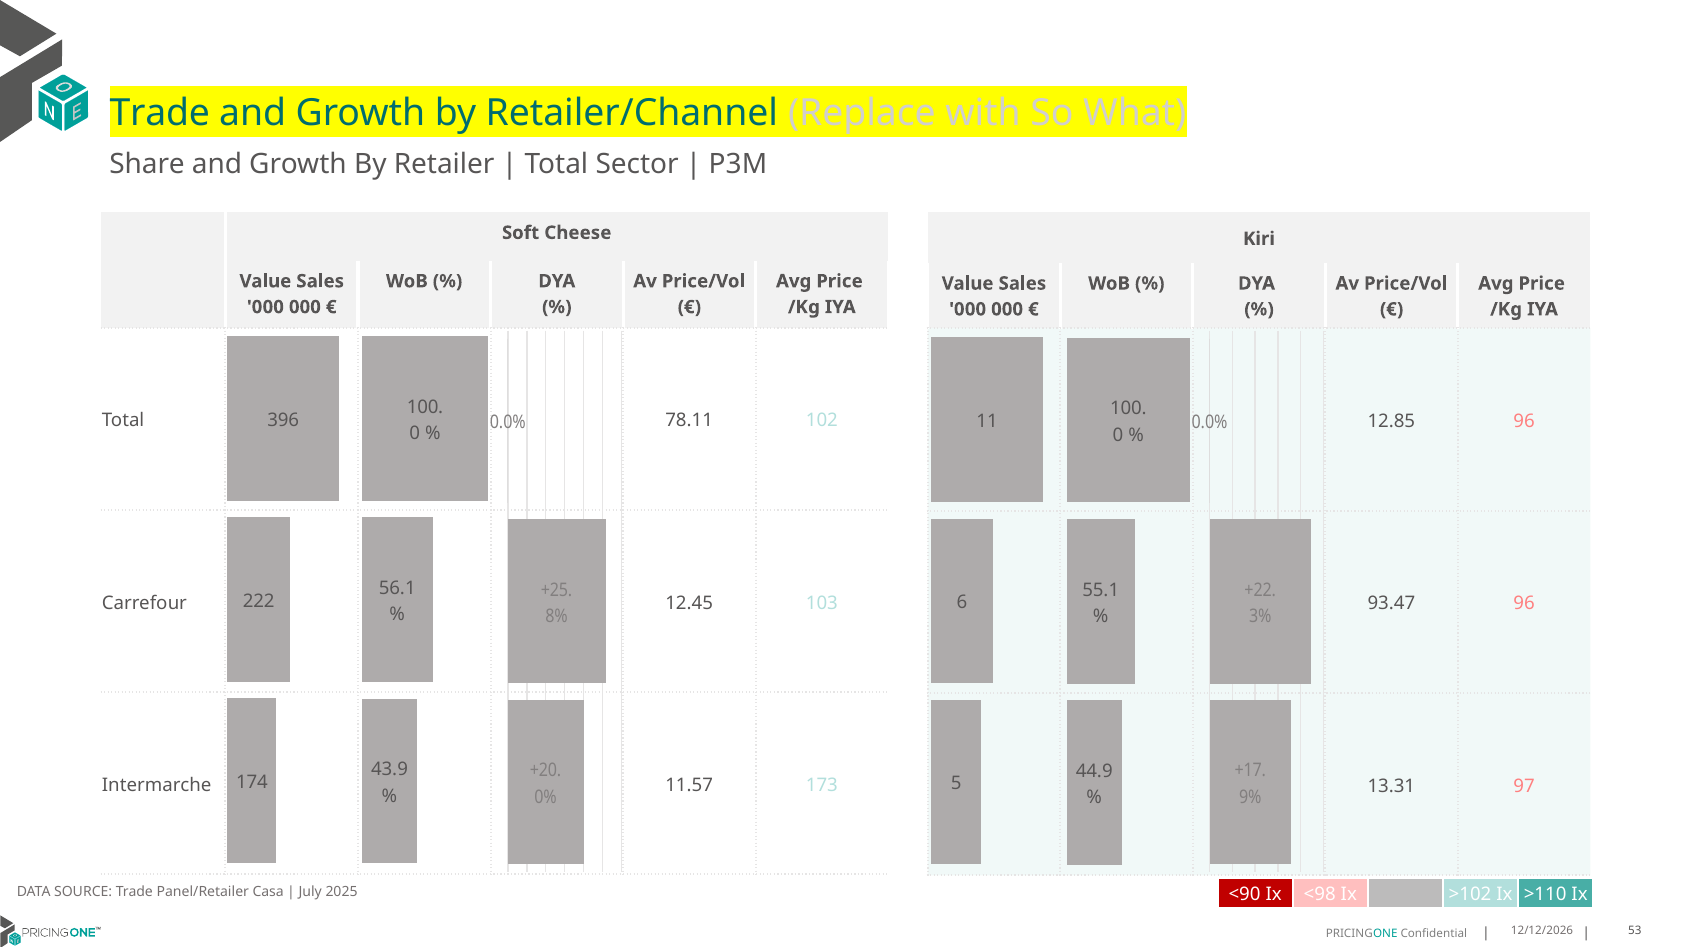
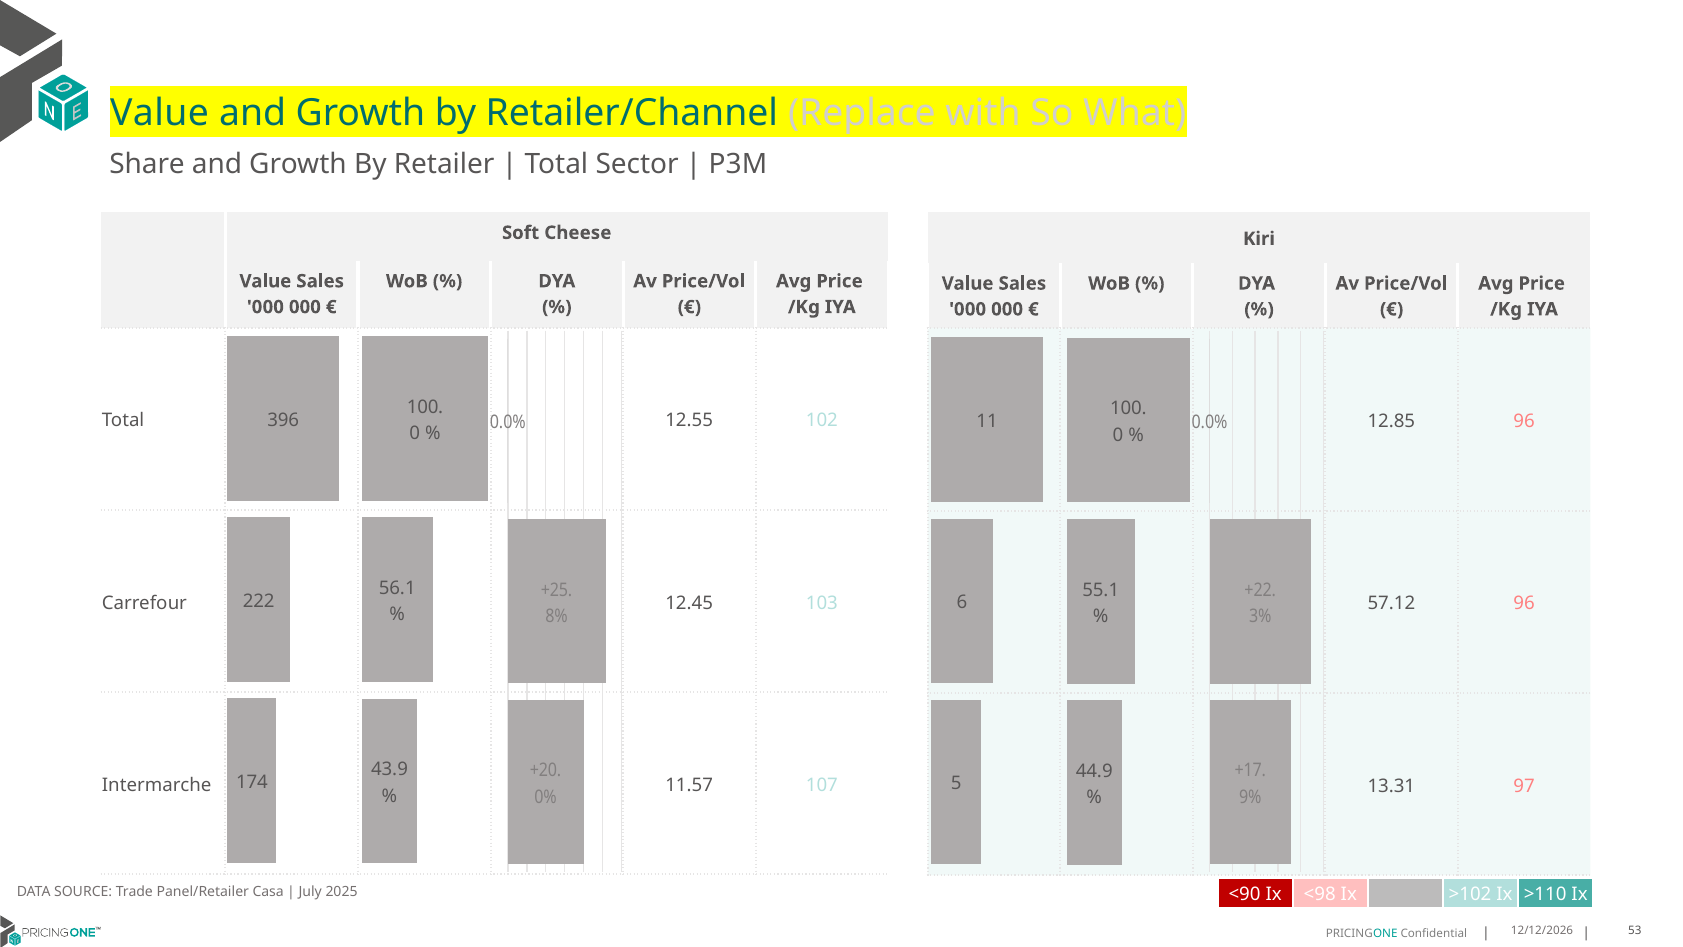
Trade: Trade -> Value (159, 113)
78.11: 78.11 -> 12.55 (689, 421)
93.47: 93.47 -> 57.12 (1391, 603)
173: 173 -> 107 (822, 785)
